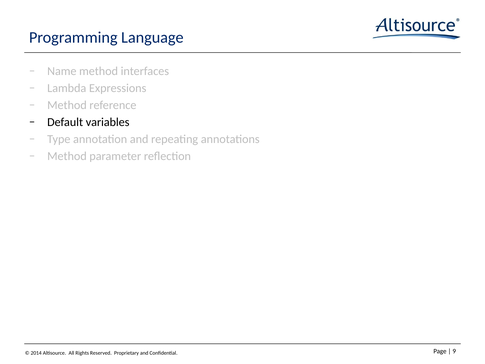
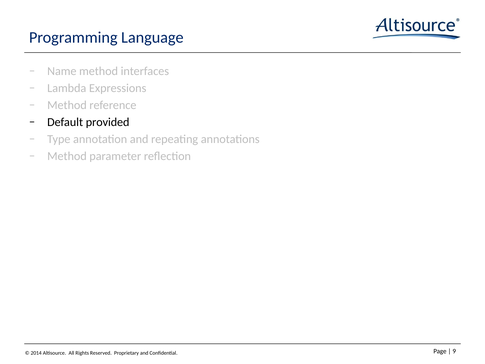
variables: variables -> provided (108, 122)
